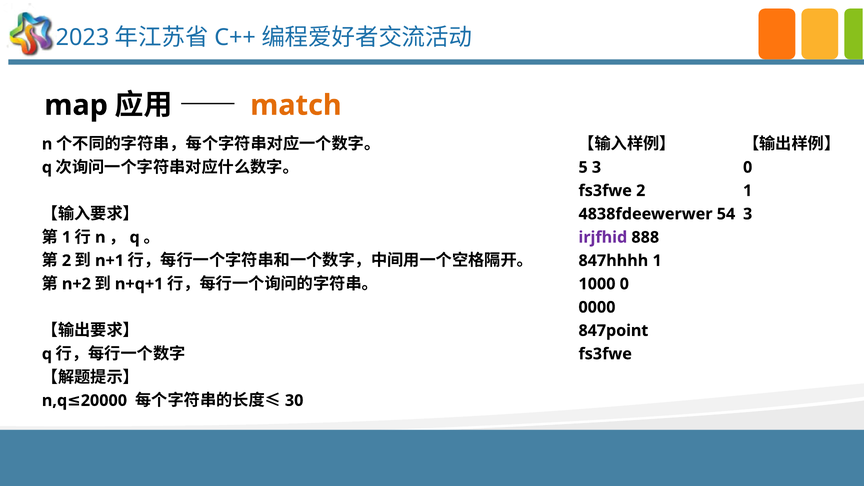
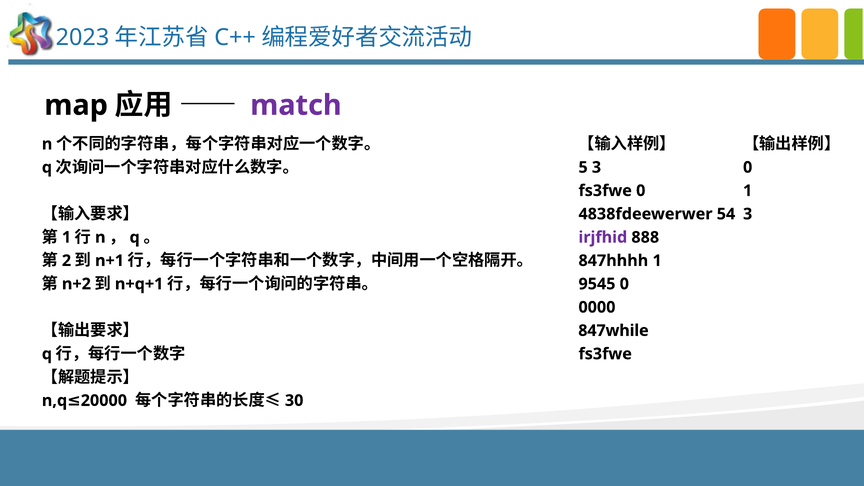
match colour: orange -> purple (296, 105)
fs3fwe 2: 2 -> 0 (641, 191)
1000: 1000 -> 9545 (597, 284)
847point: 847point -> 847while (613, 331)
